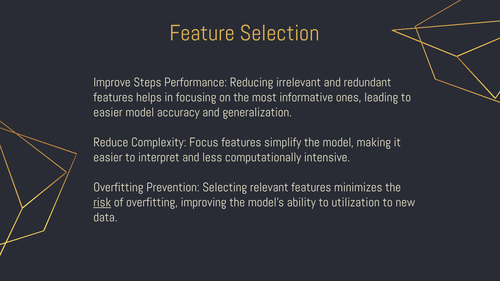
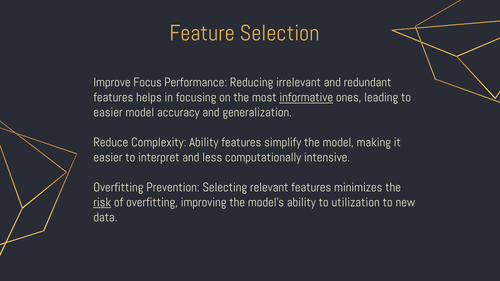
Steps: Steps -> Focus (148, 83)
informative underline: none -> present (306, 98)
Complexity Focus: Focus -> Ability (204, 143)
